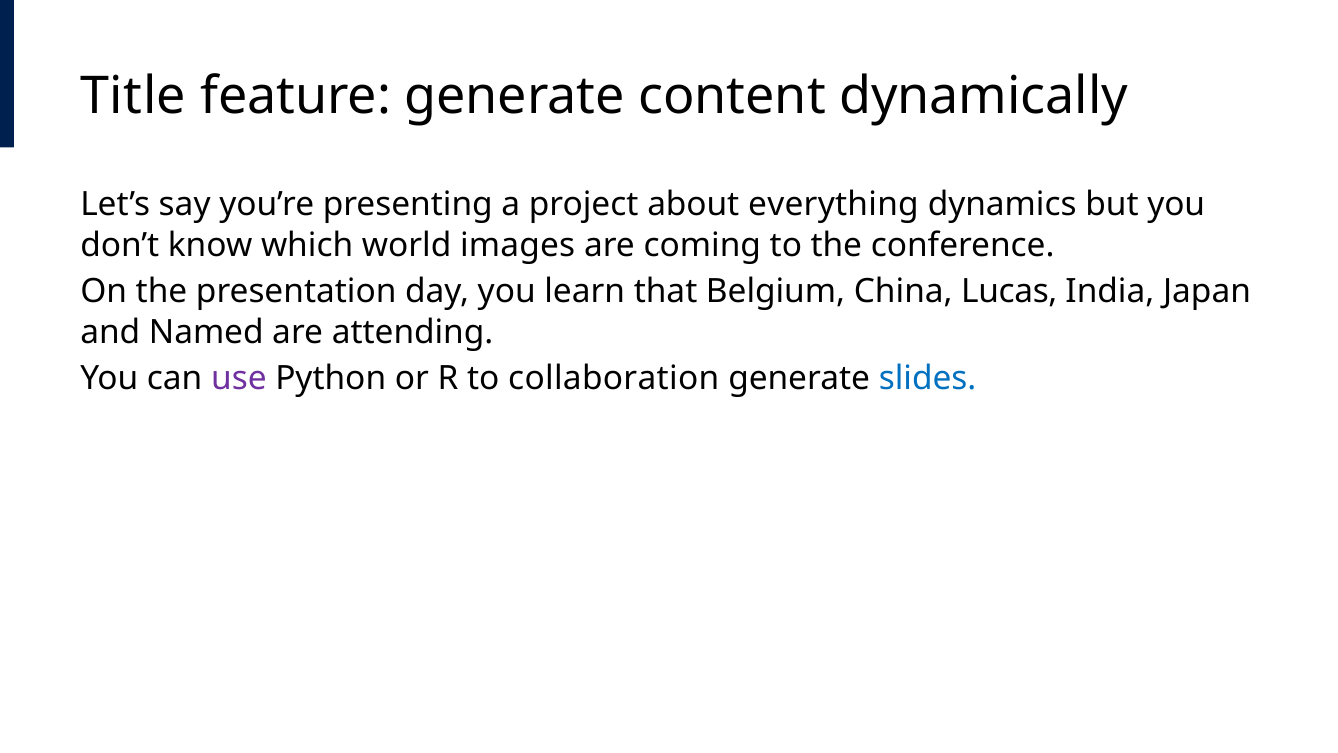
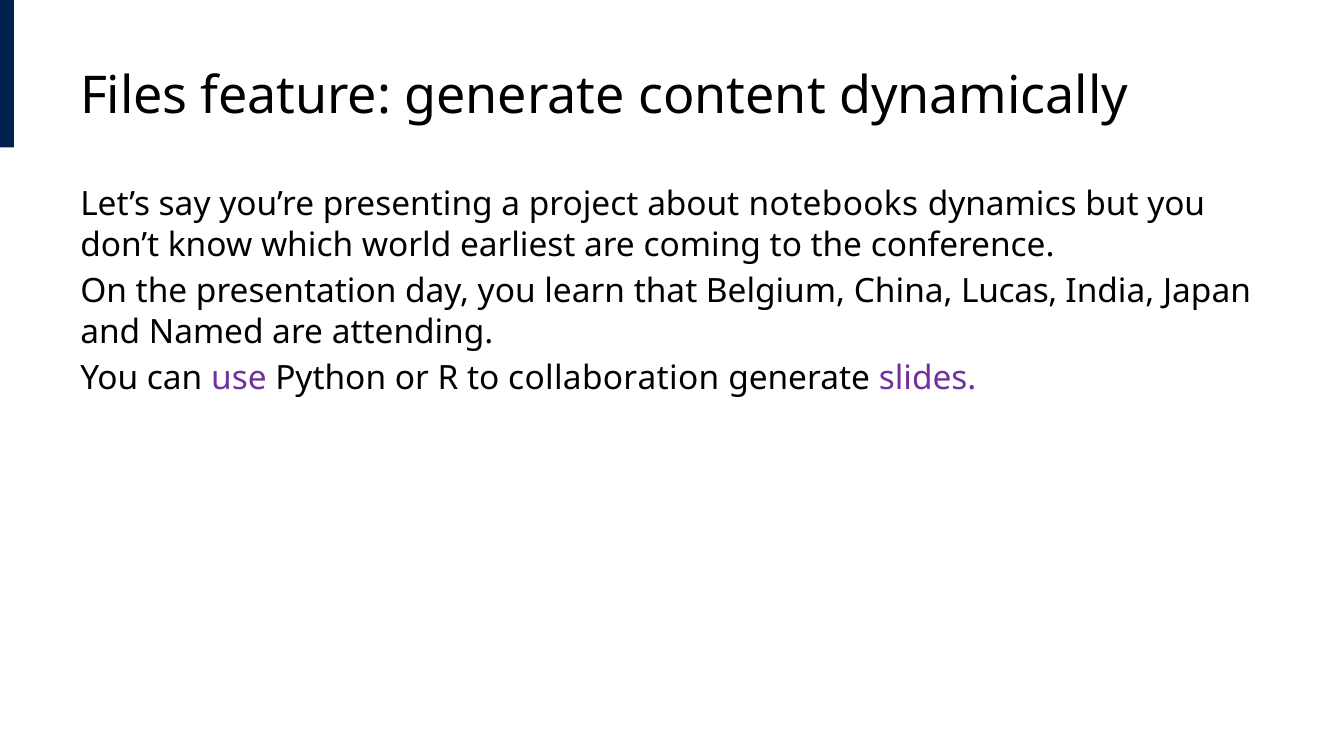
Title: Title -> Files (134, 96)
everything: everything -> notebooks (833, 205)
images: images -> earliest (518, 245)
slides colour: blue -> purple (928, 379)
